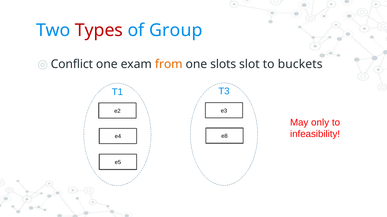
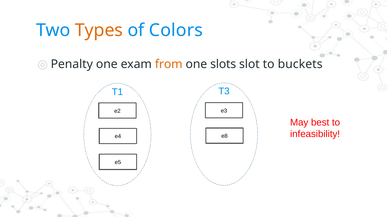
Types colour: red -> orange (99, 30)
Group: Group -> Colors (176, 30)
Conflict: Conflict -> Penalty (72, 64)
only: only -> best (320, 123)
